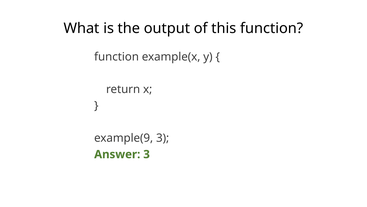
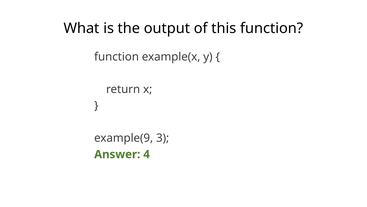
Answer 3: 3 -> 4 (147, 154)
